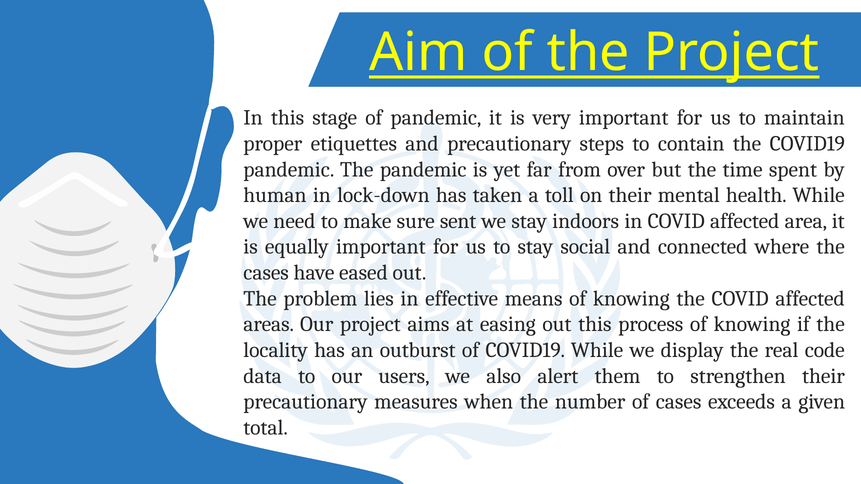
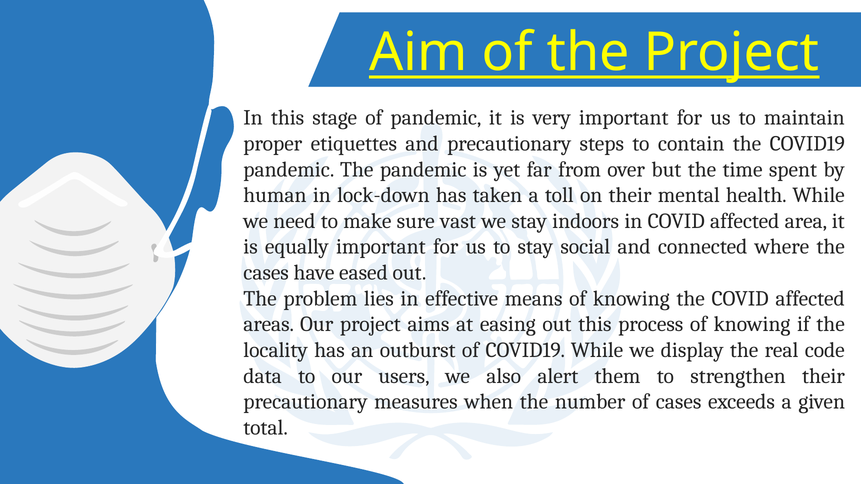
sent: sent -> vast (458, 221)
